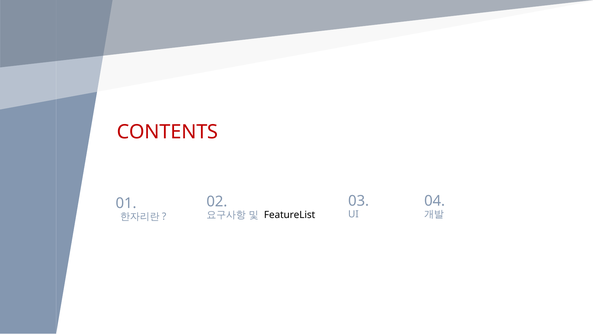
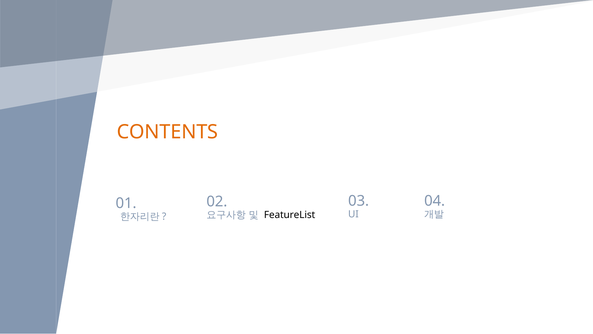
CONTENTS colour: red -> orange (167, 132)
